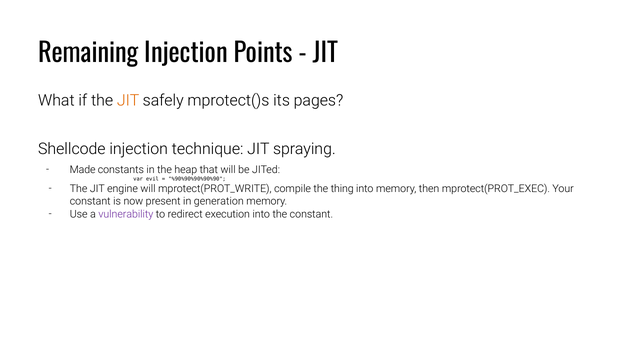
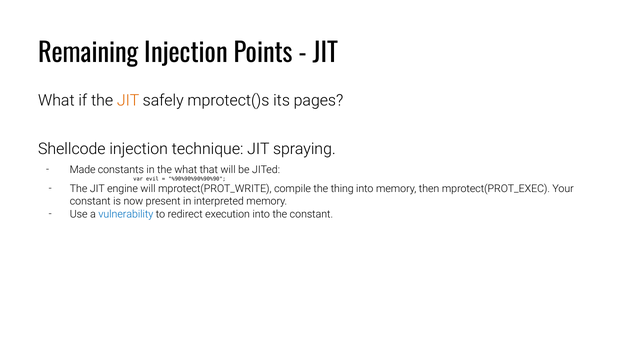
the heap: heap -> what (186, 170)
generation: generation -> interpreted (219, 202)
vulnerability colour: purple -> blue (126, 214)
